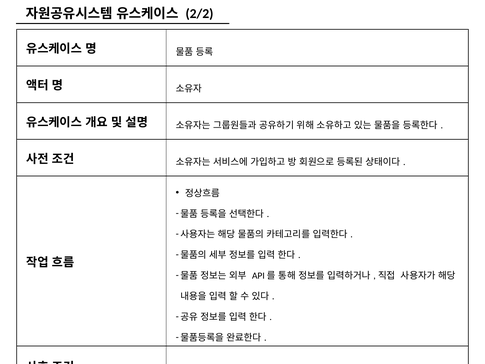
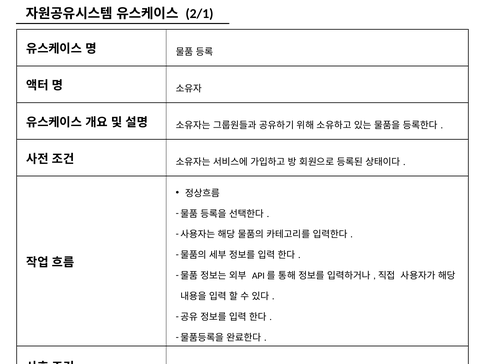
2/2: 2/2 -> 2/1 (199, 14)
